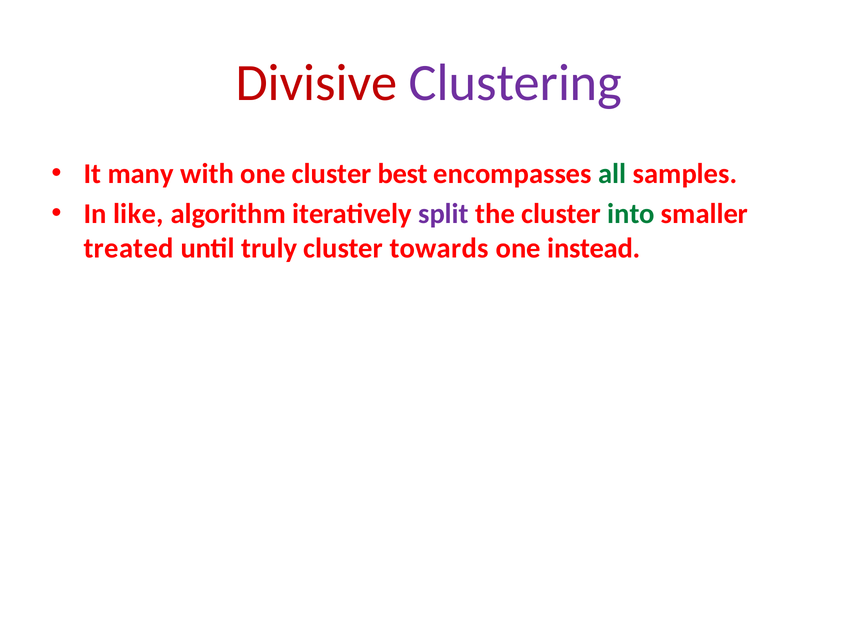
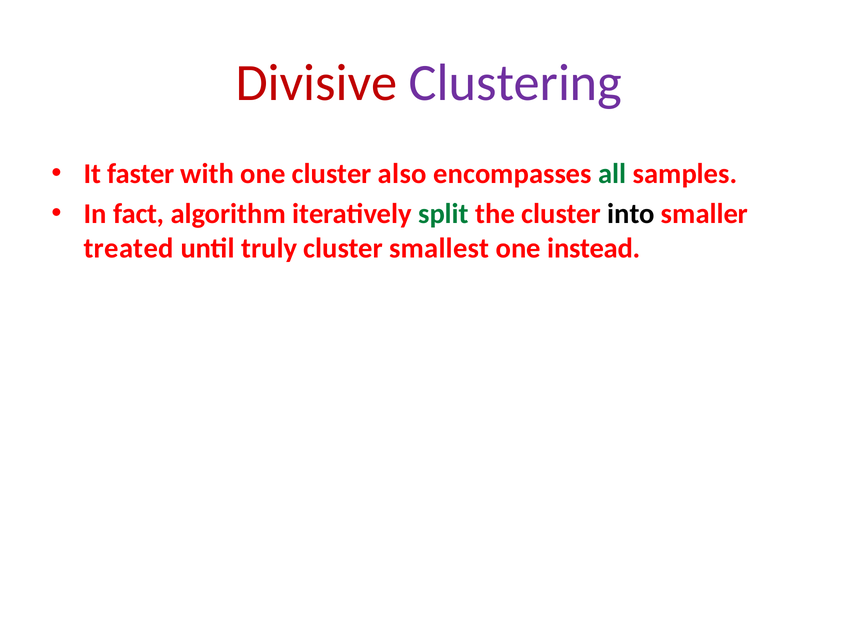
many: many -> faster (141, 174)
best: best -> also (402, 174)
like: like -> fact (139, 214)
split colour: purple -> green (444, 214)
into colour: green -> black (631, 214)
towards: towards -> smallest (439, 248)
